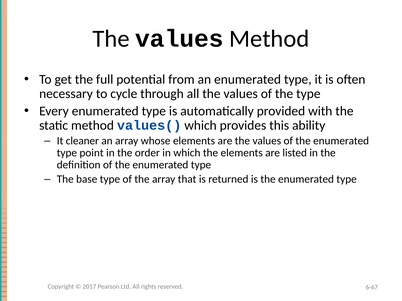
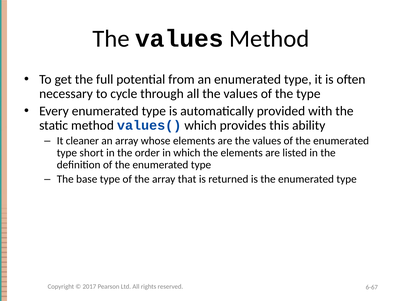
point: point -> short (92, 153)
